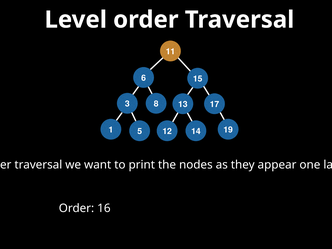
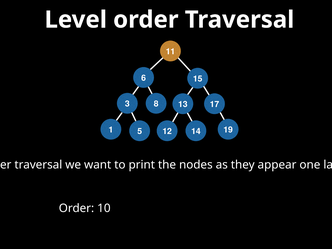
16: 16 -> 10 (104, 208)
